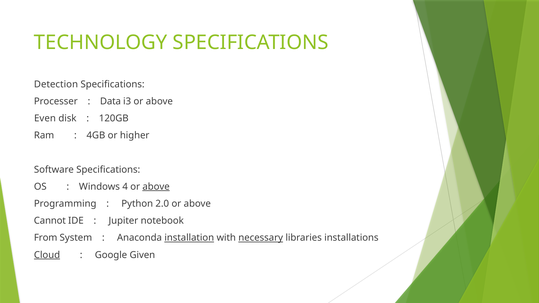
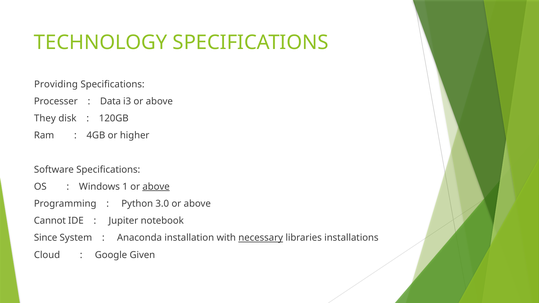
Detection: Detection -> Providing (56, 84)
Even: Even -> They (45, 118)
4: 4 -> 1 (125, 187)
2.0: 2.0 -> 3.0 (162, 204)
From: From -> Since (46, 238)
installation underline: present -> none (189, 238)
Cloud underline: present -> none (47, 255)
